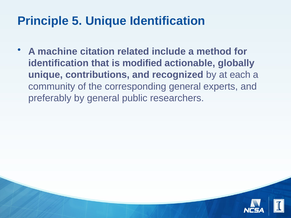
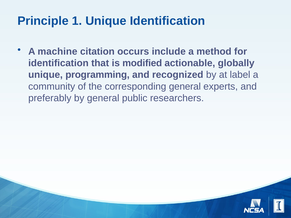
5: 5 -> 1 (77, 21)
related: related -> occurs (133, 52)
contributions: contributions -> programming (97, 75)
each: each -> label (240, 75)
